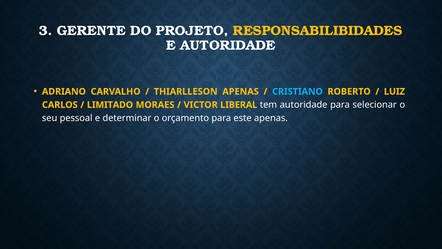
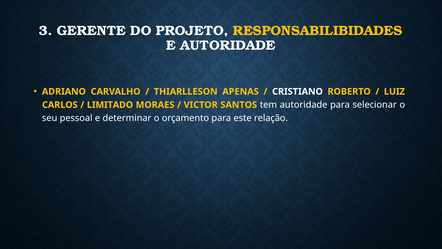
CRISTIANO colour: light blue -> white (297, 91)
LIBERAL: LIBERAL -> SANTOS (239, 105)
este apenas: apenas -> relação (271, 118)
